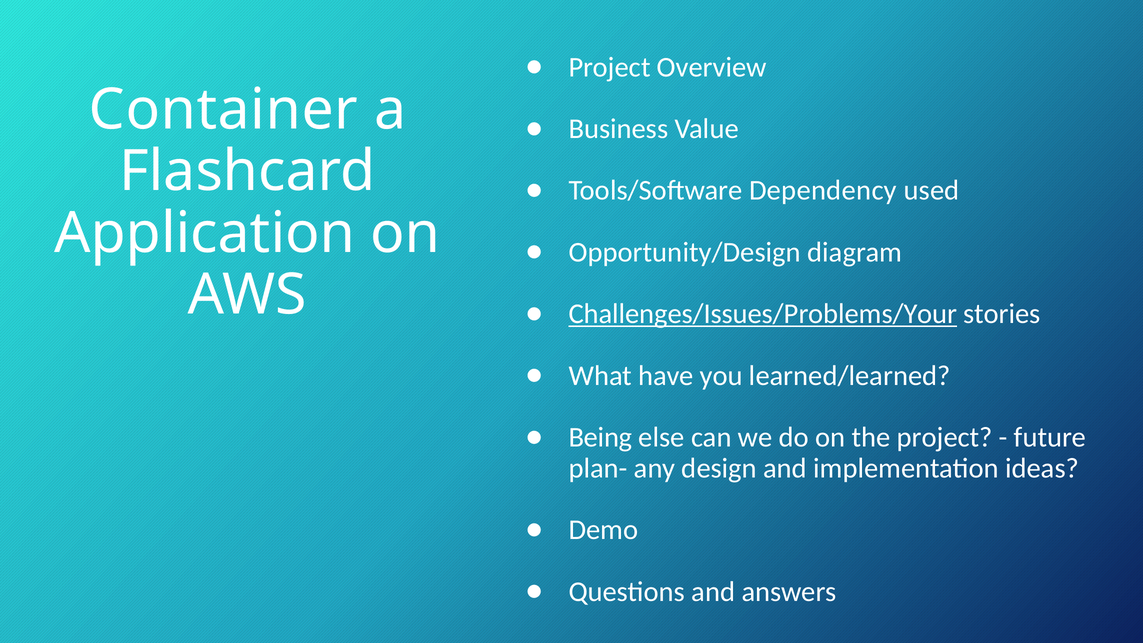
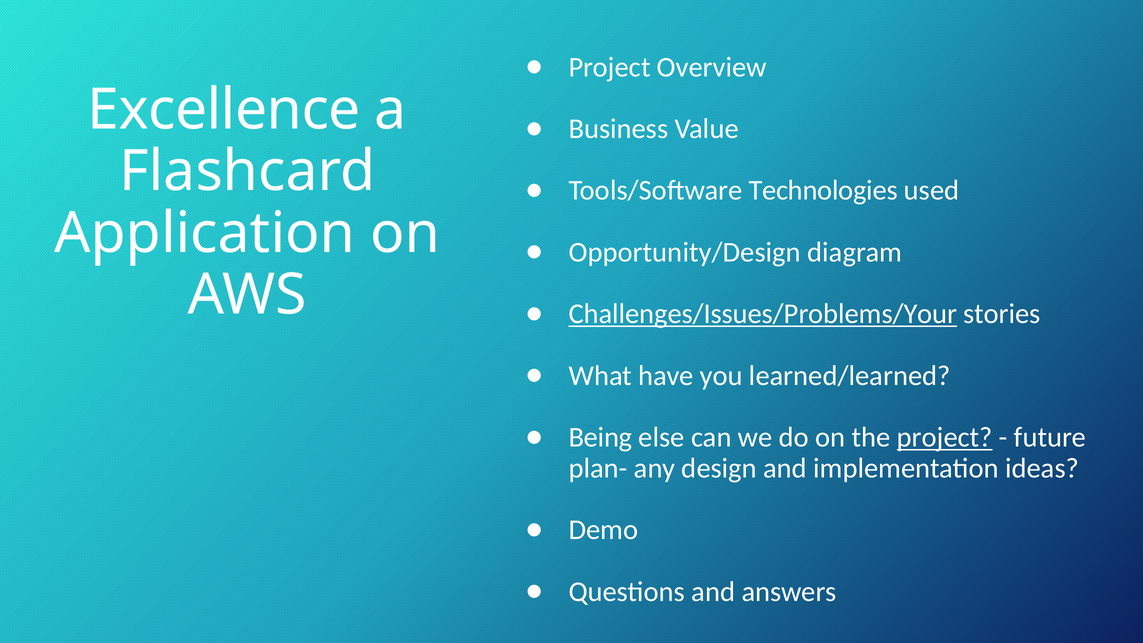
Container: Container -> Excellence (224, 110)
Dependency: Dependency -> Technologies (823, 191)
project underline: none -> present (945, 437)
